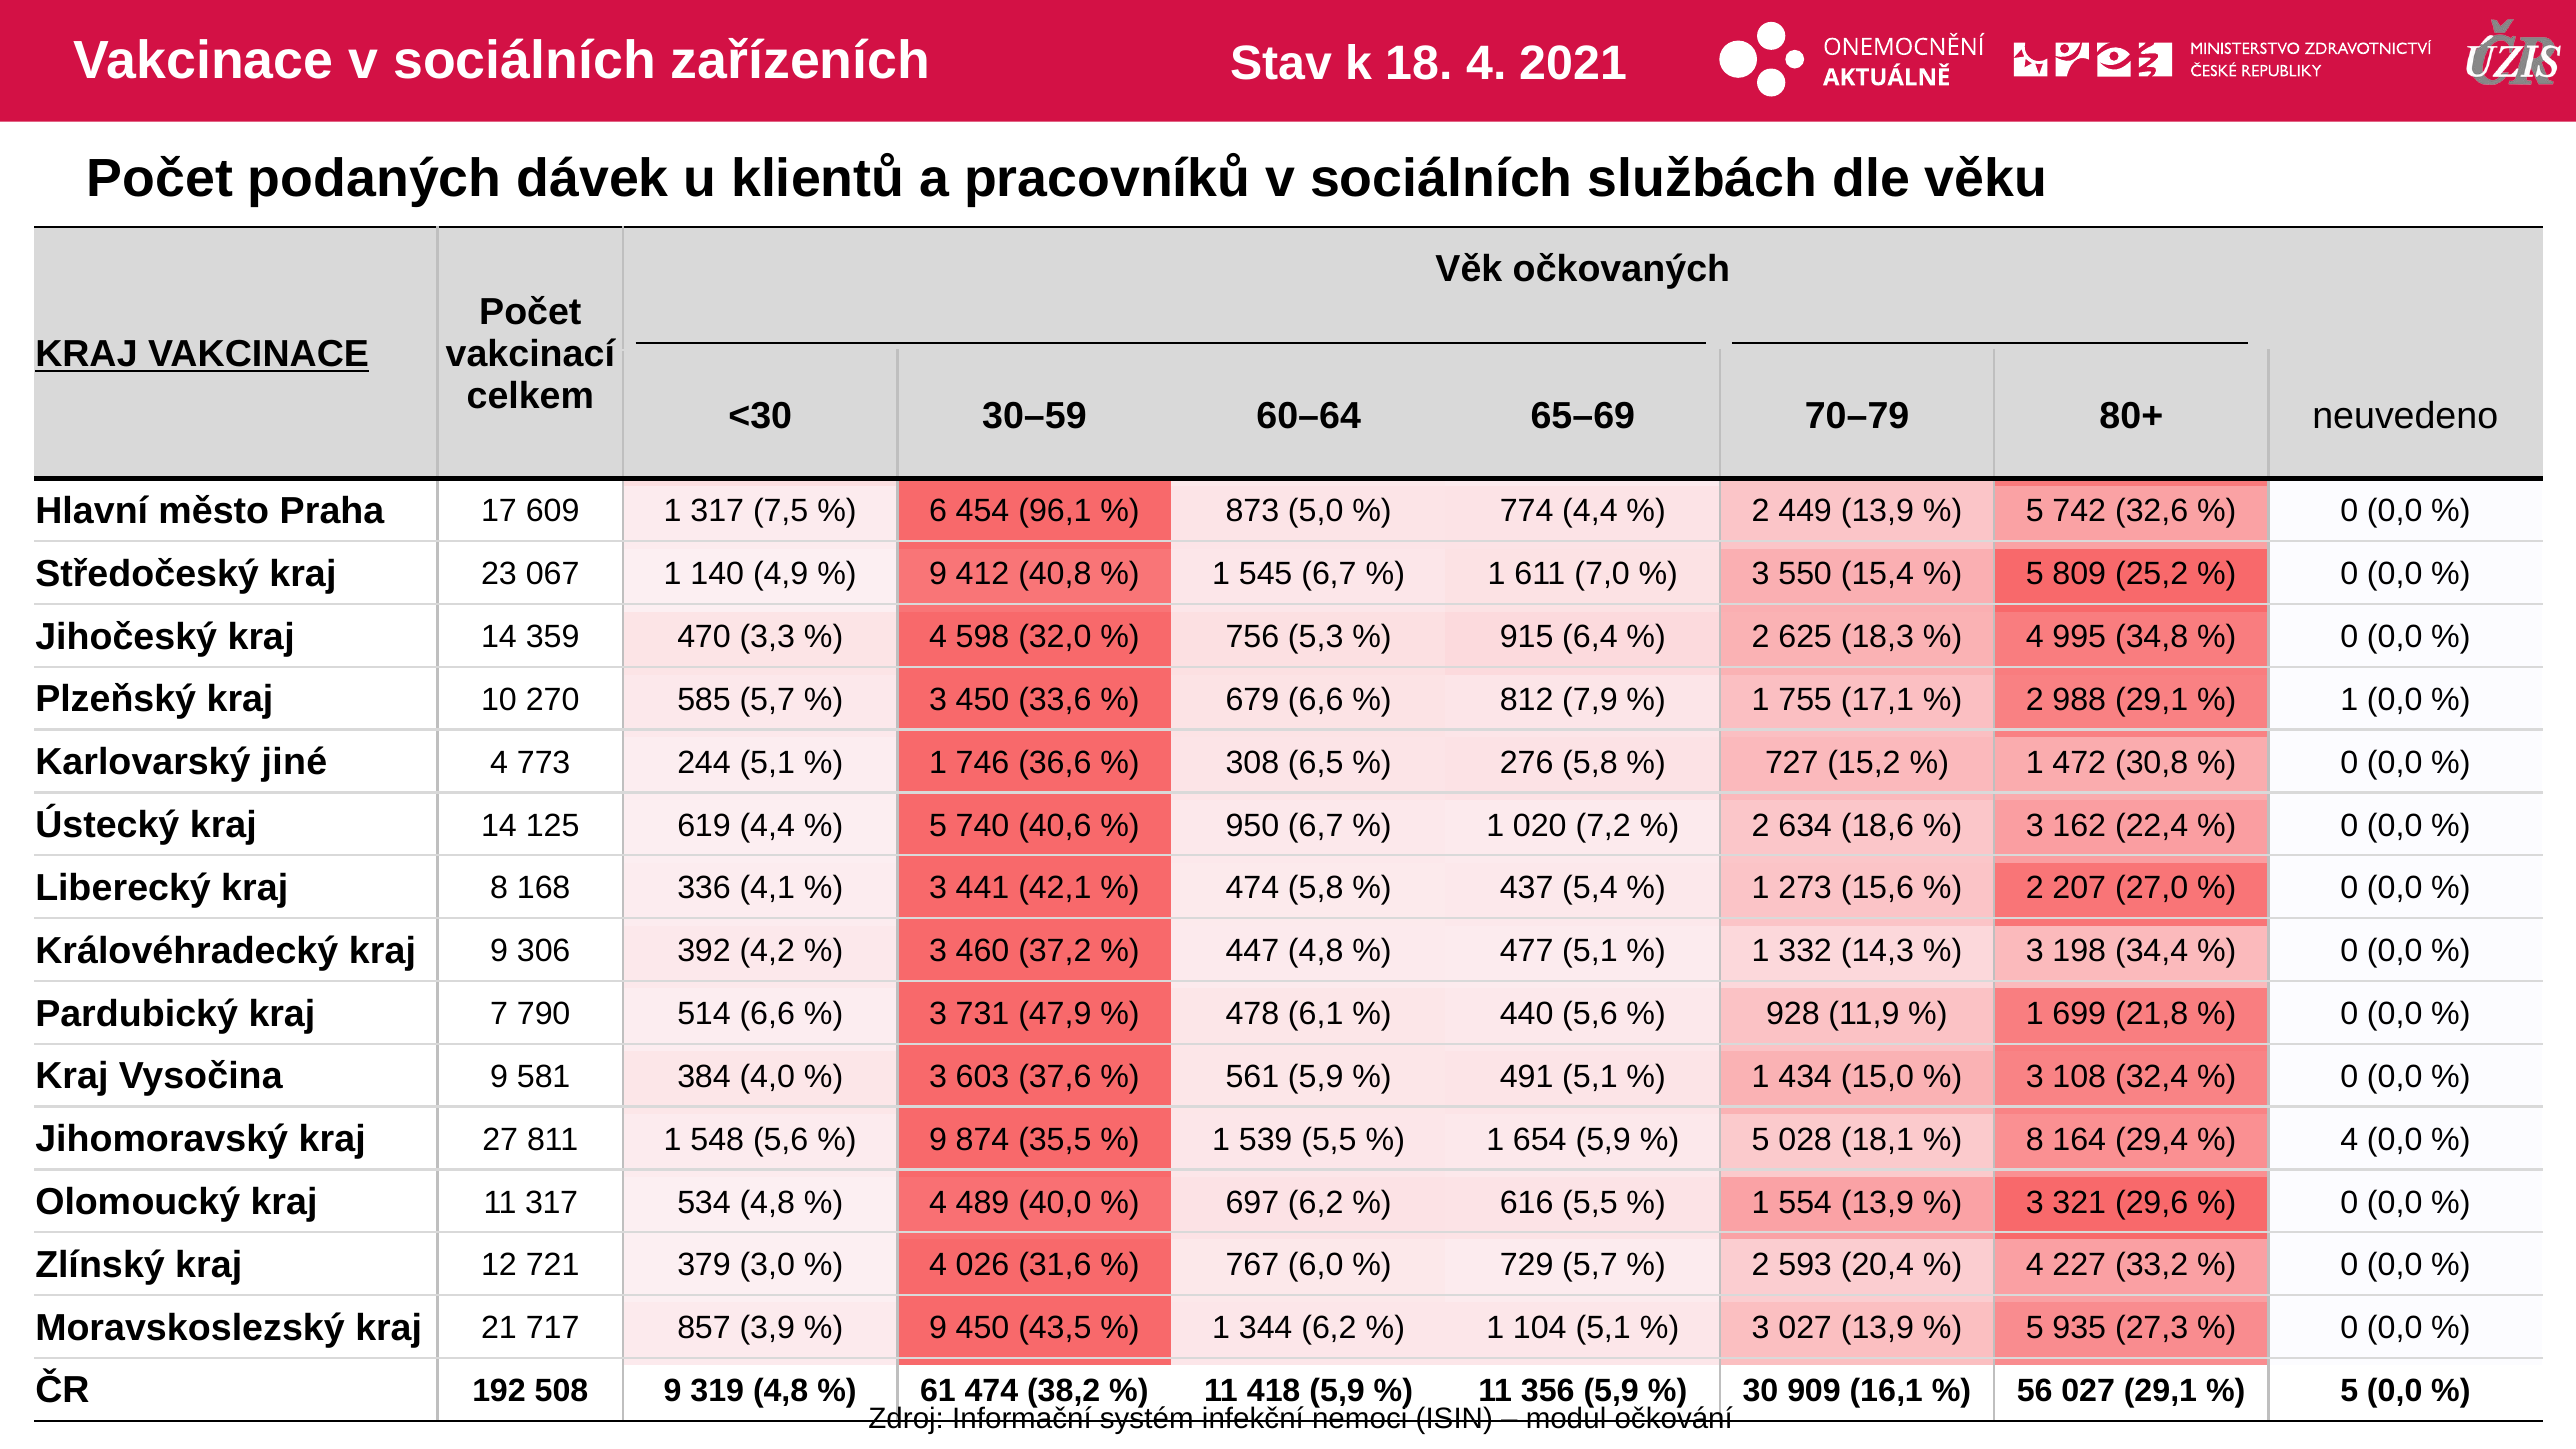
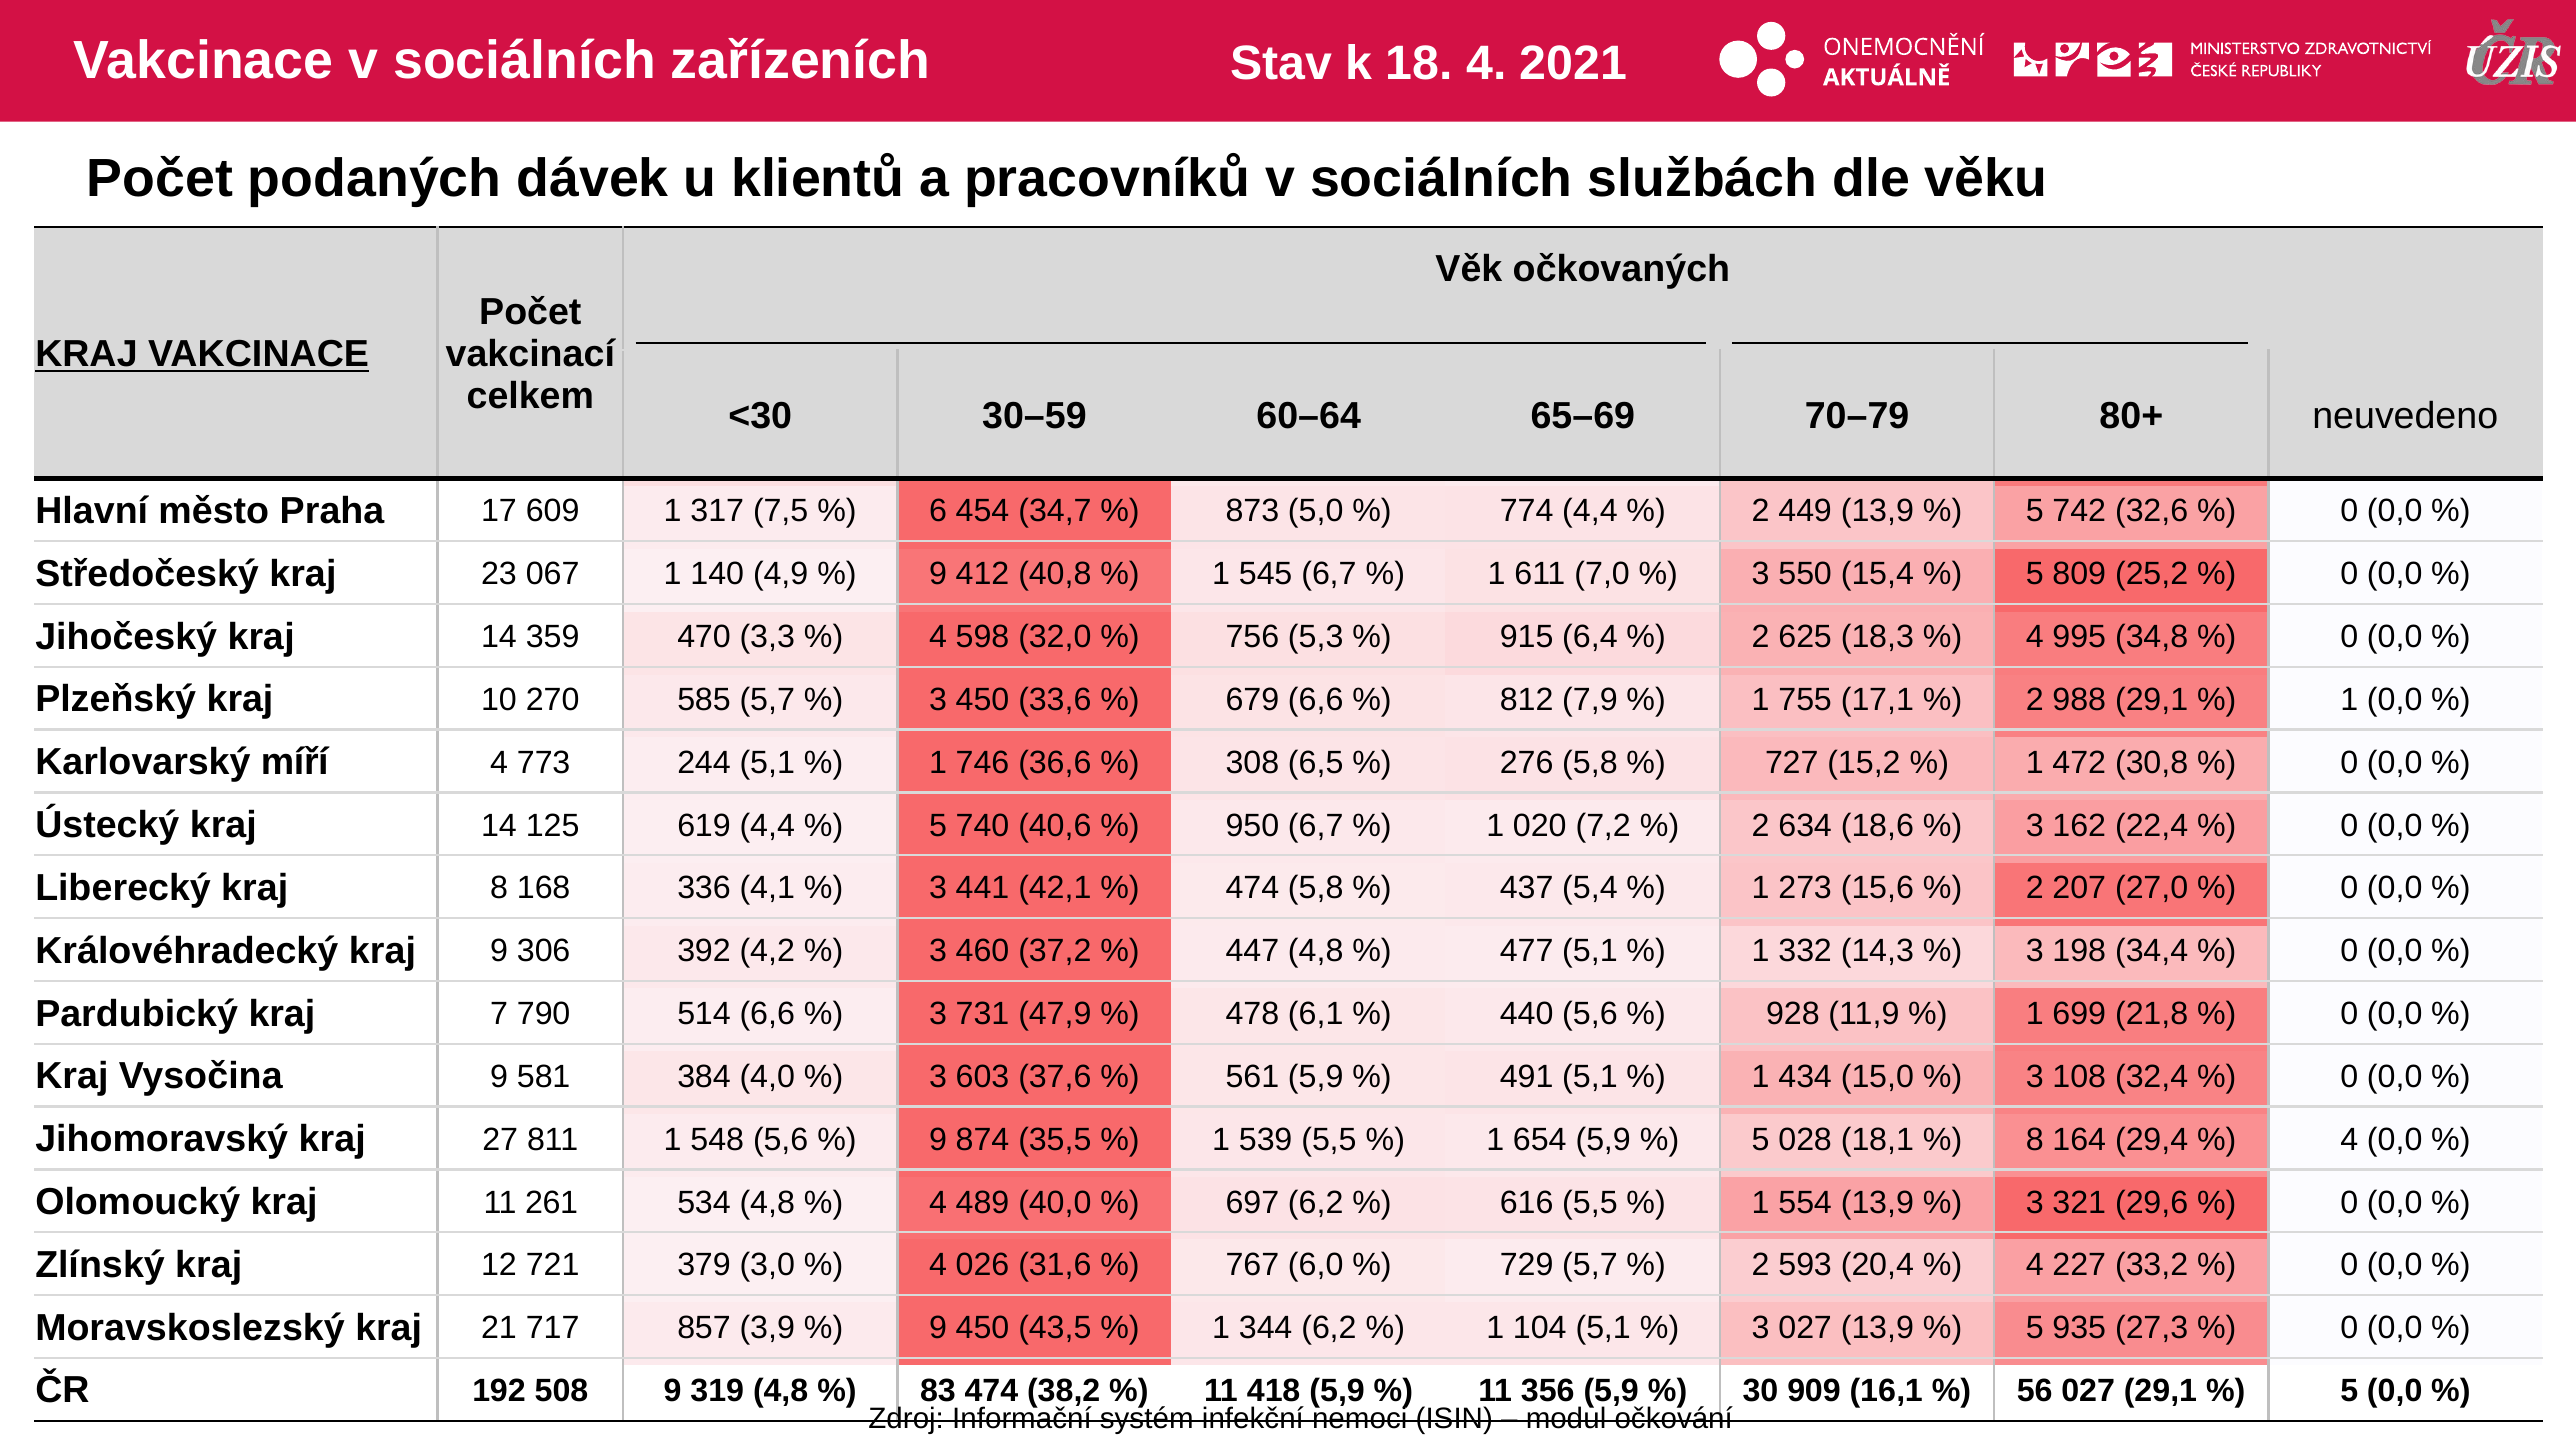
96,1: 96,1 -> 34,7 (1055, 511)
jiné: jiné -> míří (295, 762)
11 317: 317 -> 261 (552, 1202)
61: 61 -> 83 (938, 1391)
